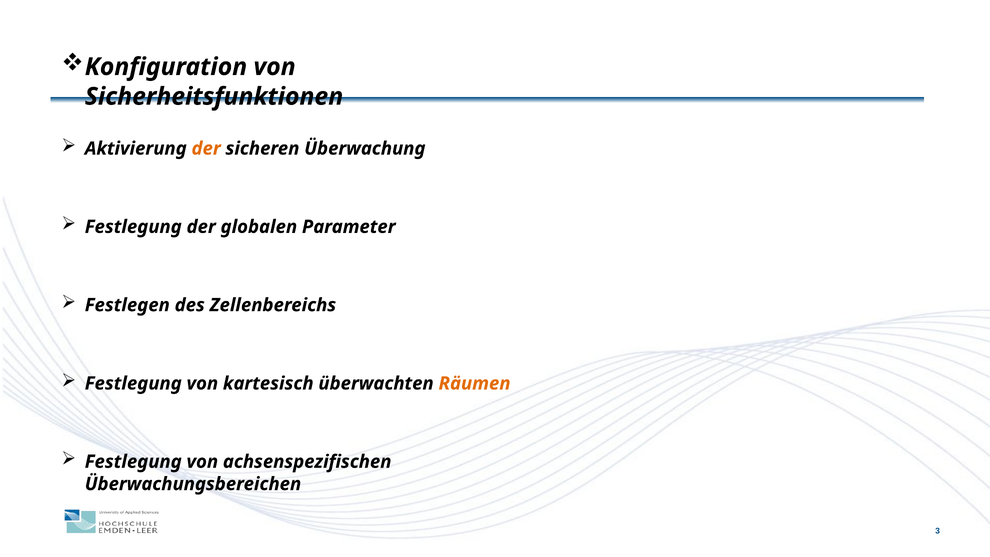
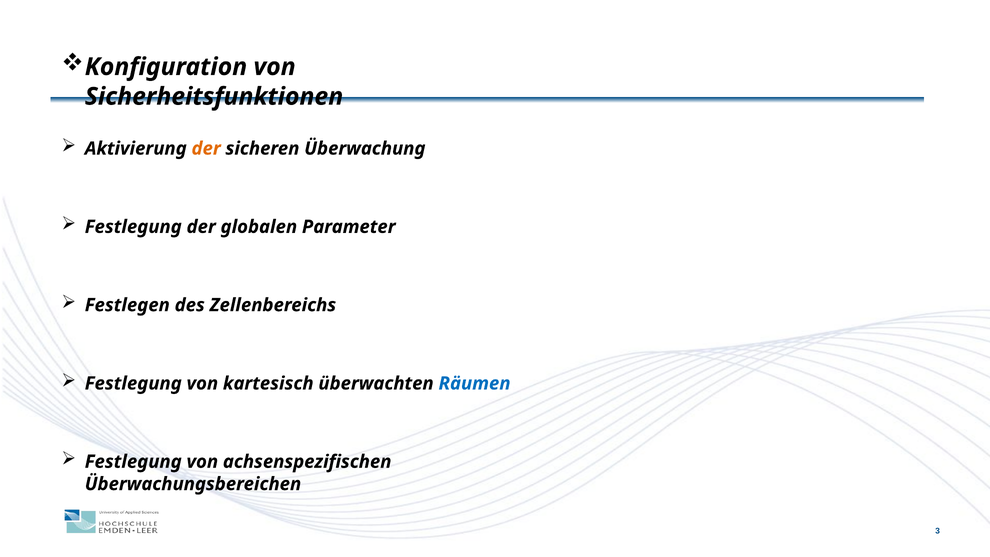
Räumen colour: orange -> blue (475, 383)
